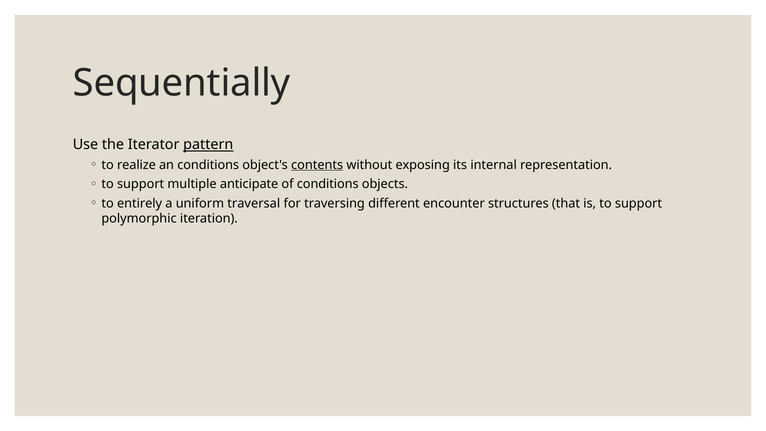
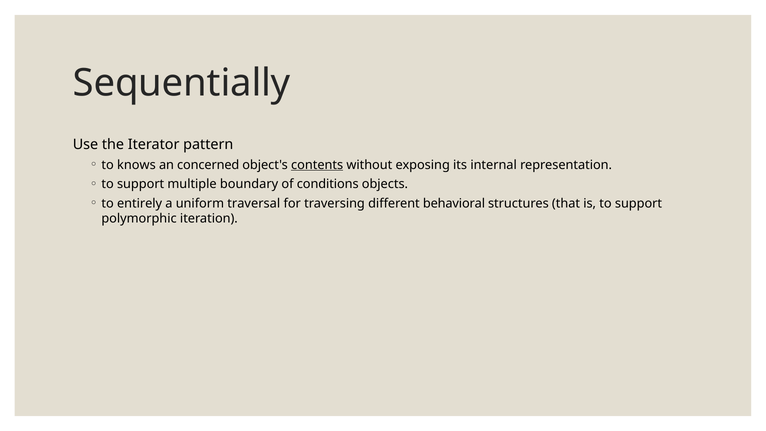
pattern underline: present -> none (208, 145)
realize: realize -> knows (136, 165)
an conditions: conditions -> concerned (208, 165)
anticipate: anticipate -> boundary (249, 184)
encounter: encounter -> behavioral (454, 203)
